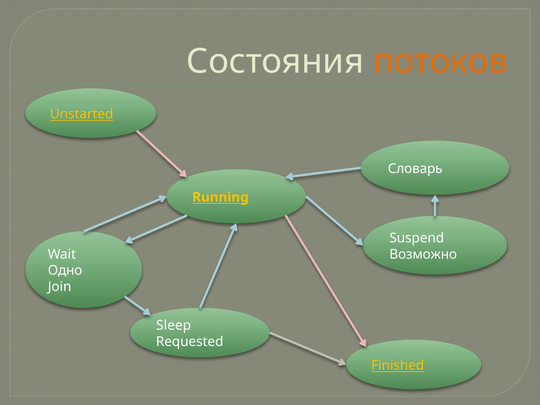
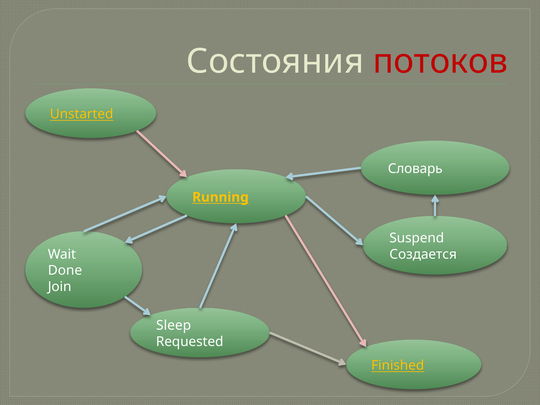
потоков colour: orange -> red (440, 61)
Возможно: Возможно -> Создается (423, 254)
Одно: Одно -> Done (65, 271)
